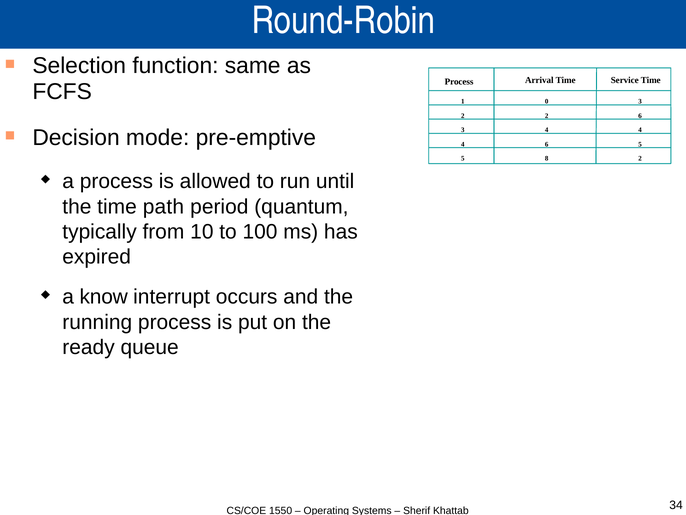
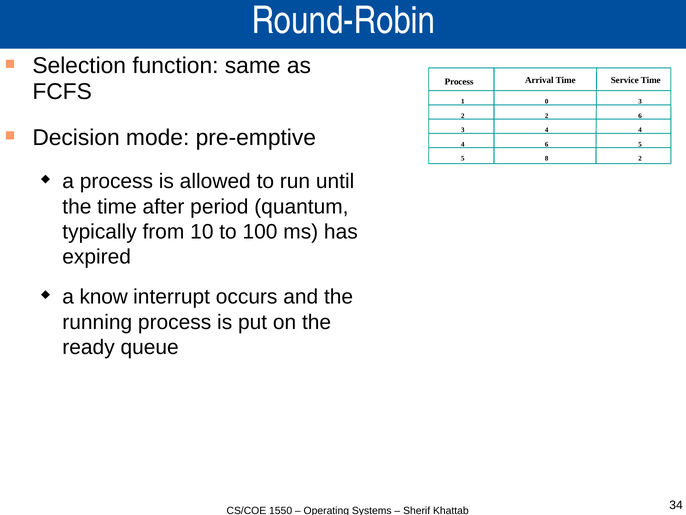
path: path -> after (164, 206)
